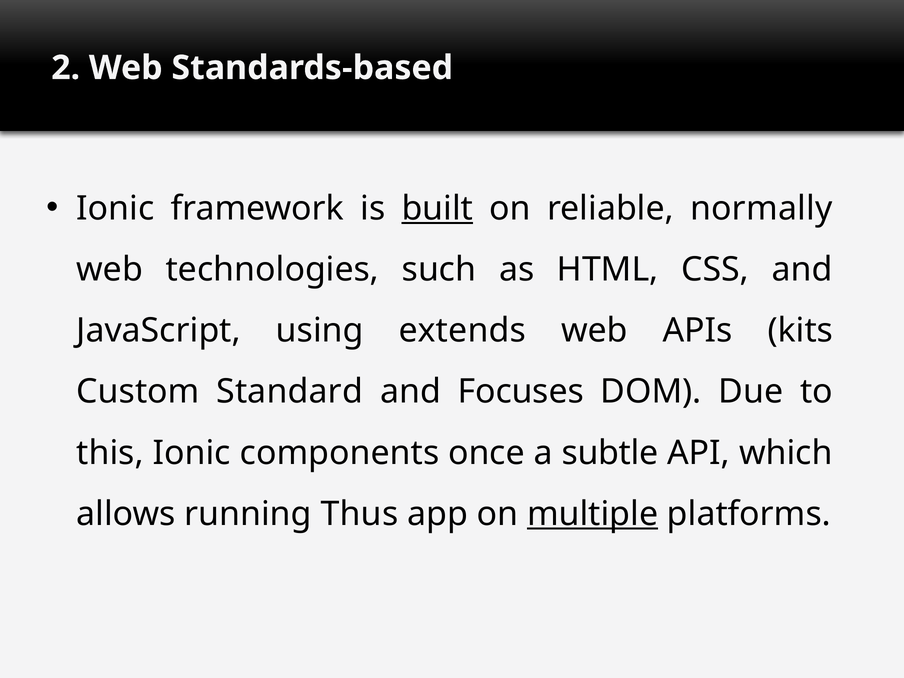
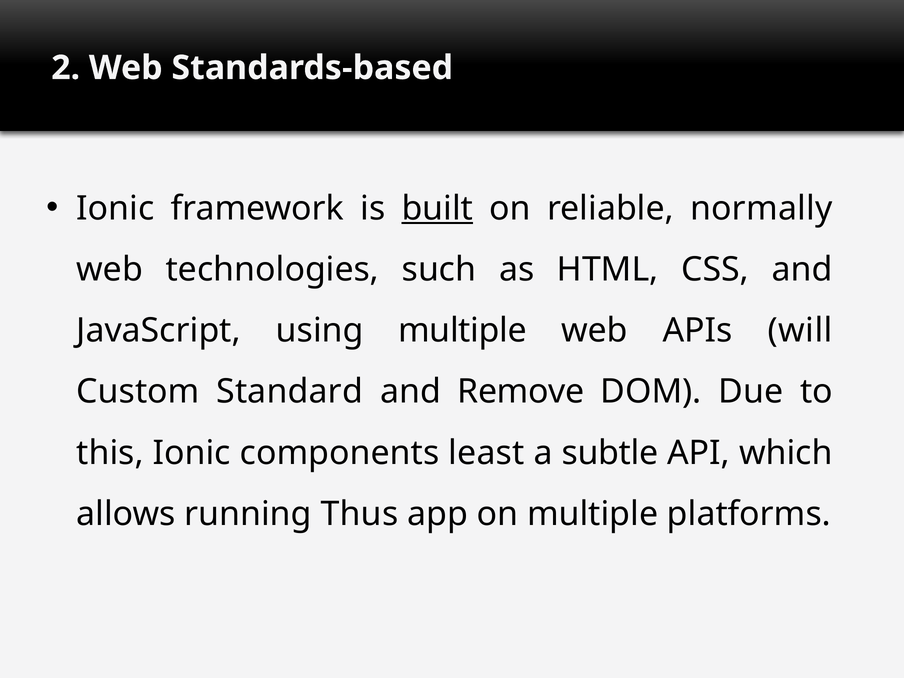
using extends: extends -> multiple (462, 331)
kits: kits -> will (800, 331)
Focuses: Focuses -> Remove (521, 392)
once: once -> least (486, 453)
multiple underline: present -> none (593, 514)
